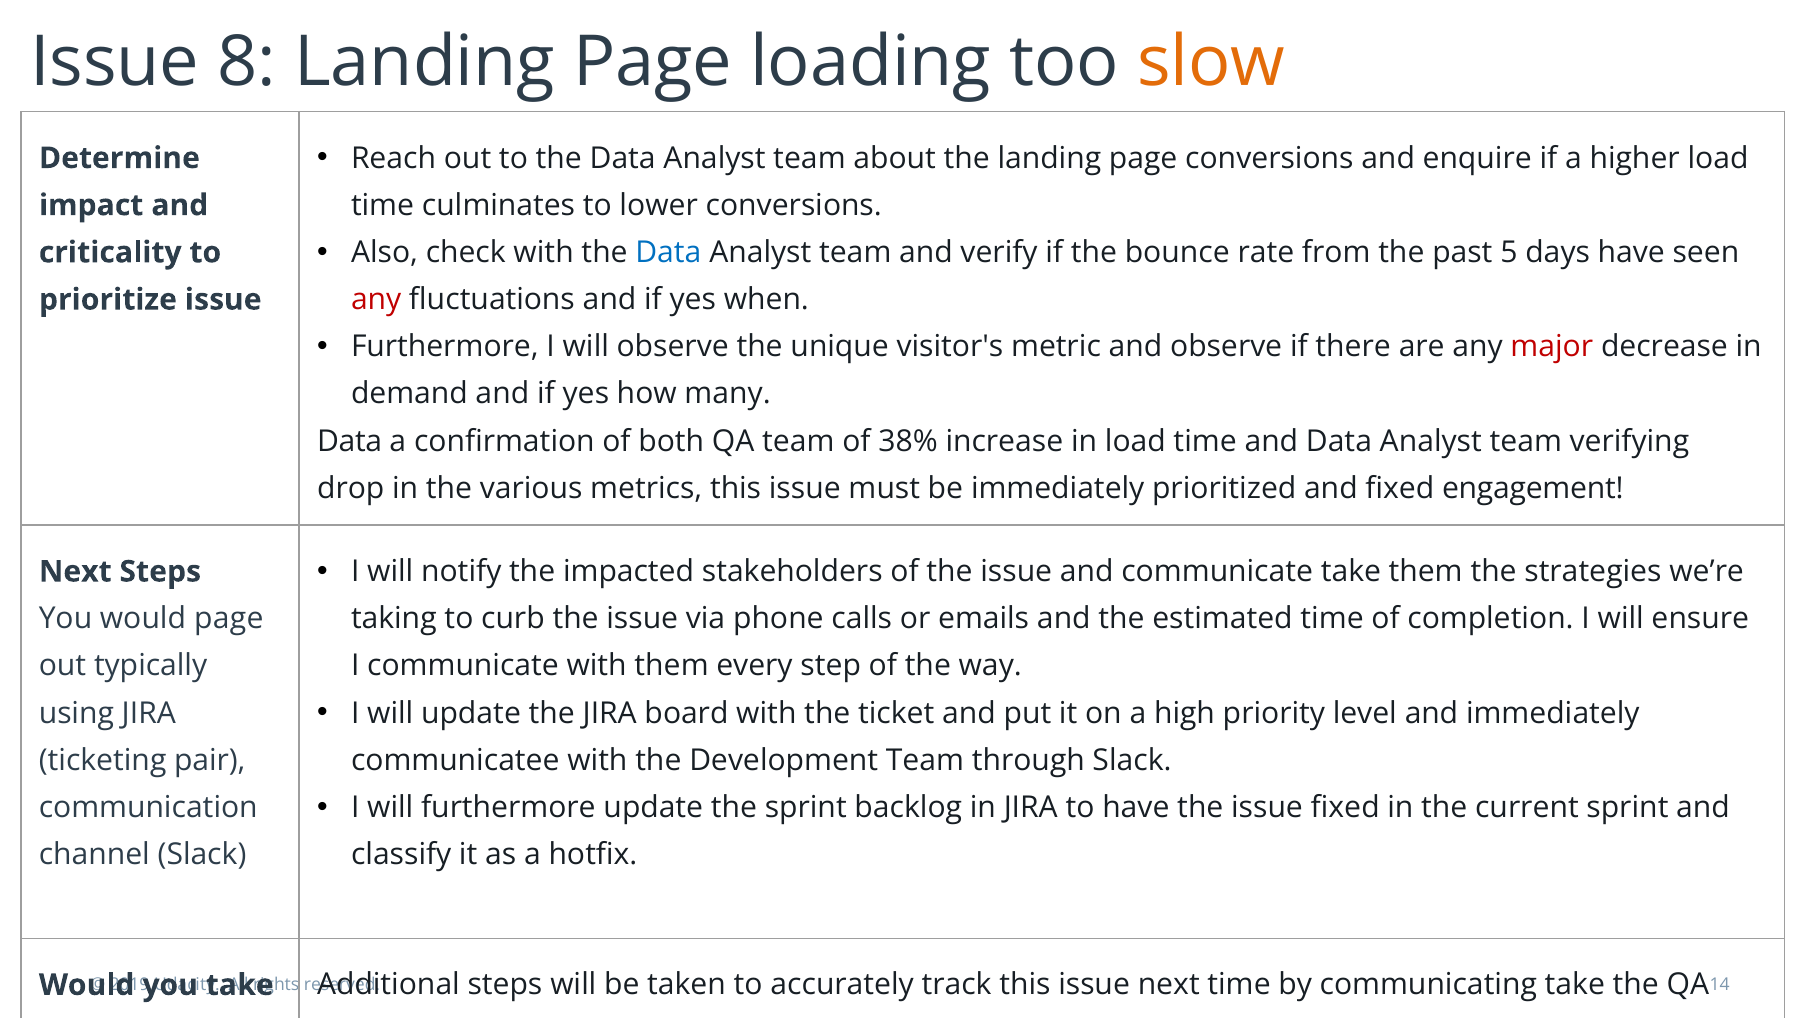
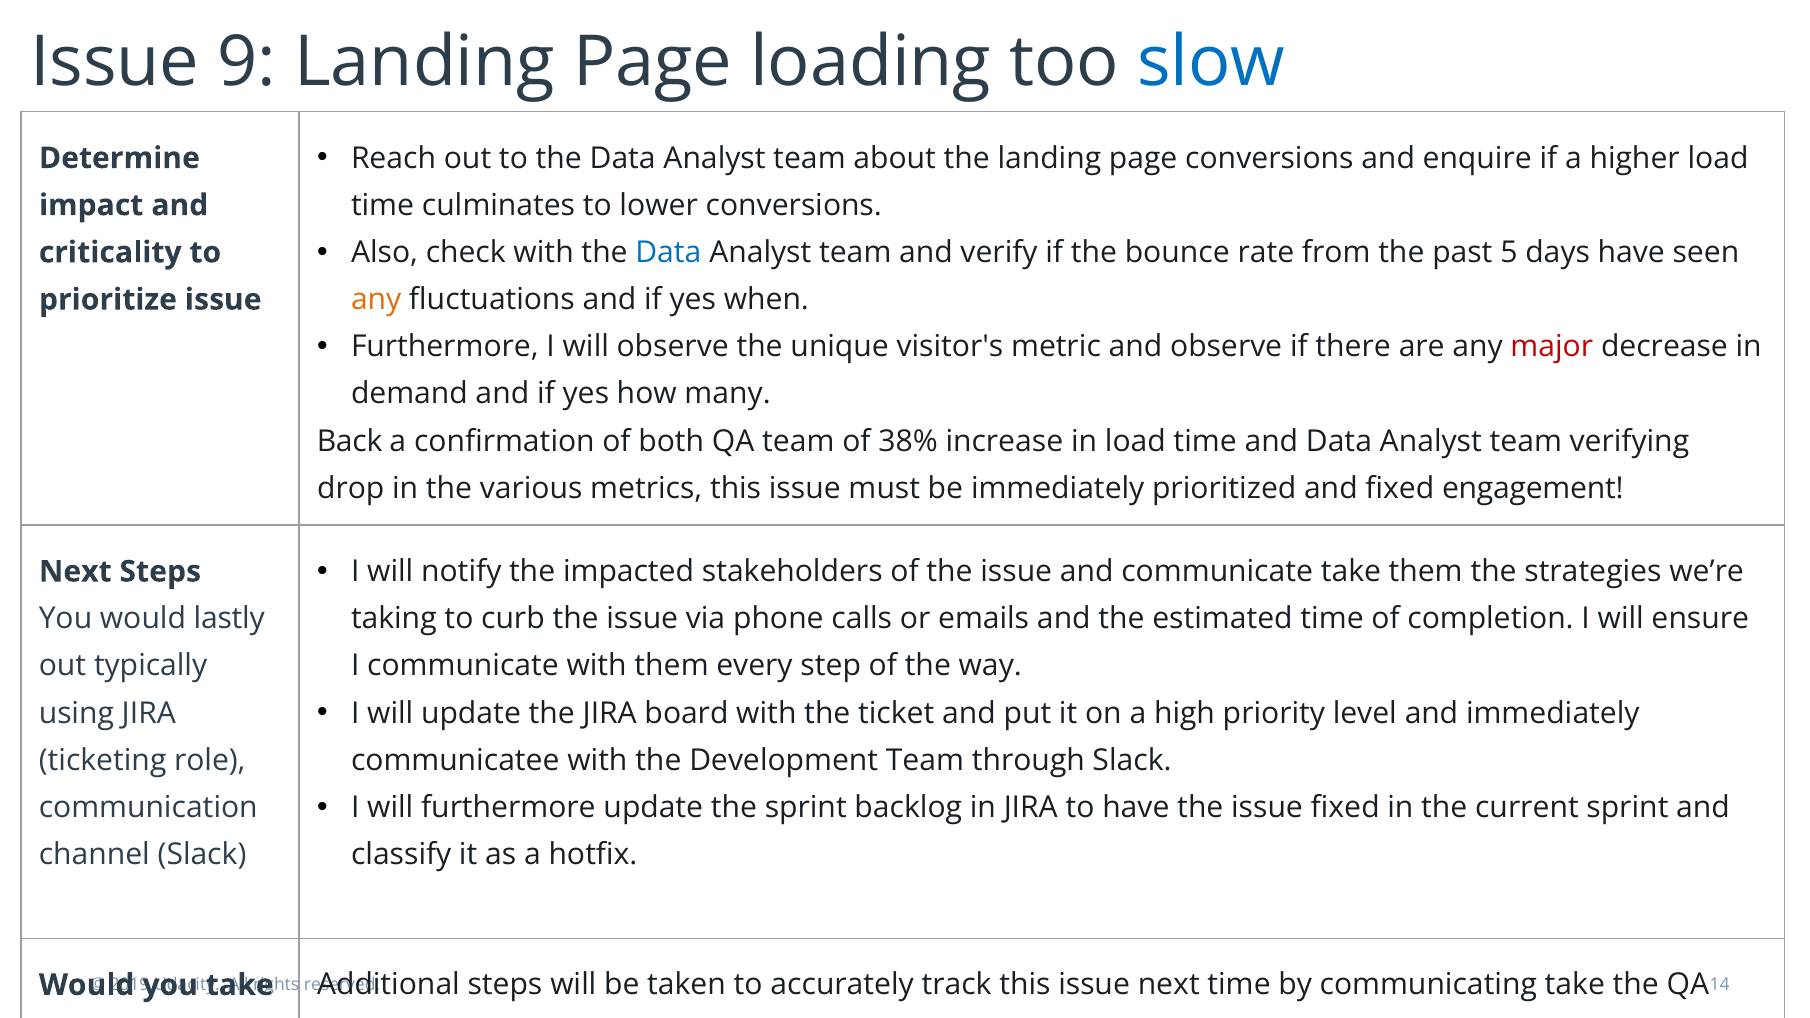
8: 8 -> 9 (247, 62)
slow colour: orange -> blue (1211, 62)
any colour: red -> orange (376, 300)
Data: Data -> Back (350, 441)
would page: page -> lastly (229, 619)
pair: pair -> role (210, 760)
